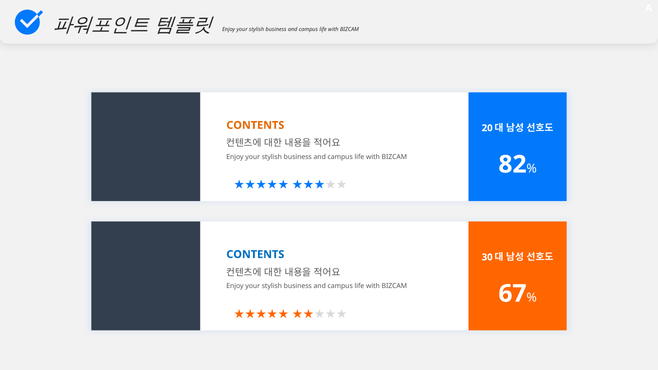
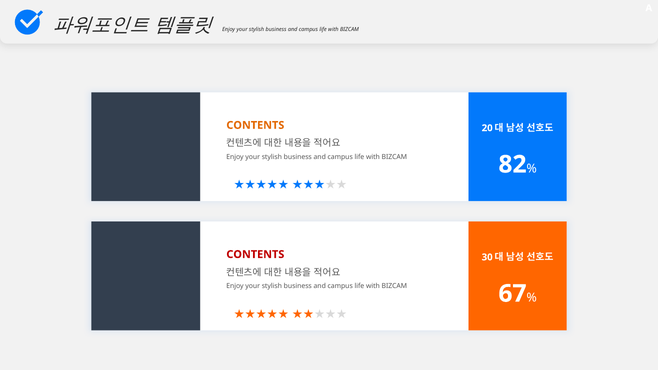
CONTENTS colour: blue -> red (255, 254)
